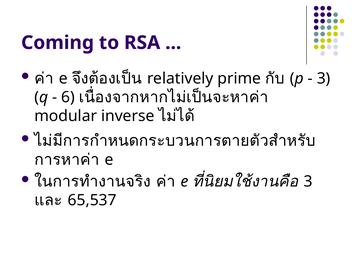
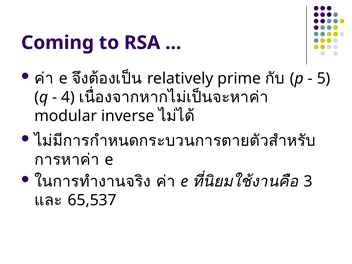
3: 3 -> 5 (324, 78)
6: 6 -> 4 (68, 97)
